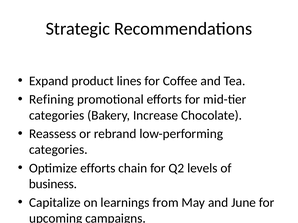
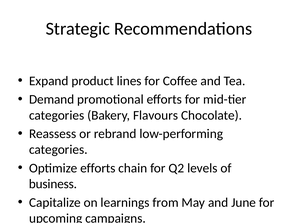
Refining: Refining -> Demand (52, 100)
Increase: Increase -> Flavours (156, 116)
